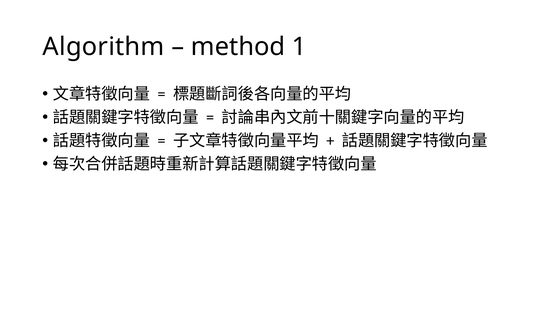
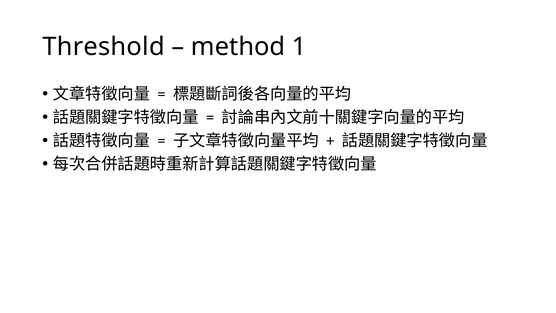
Algorithm: Algorithm -> Threshold (104, 47)
